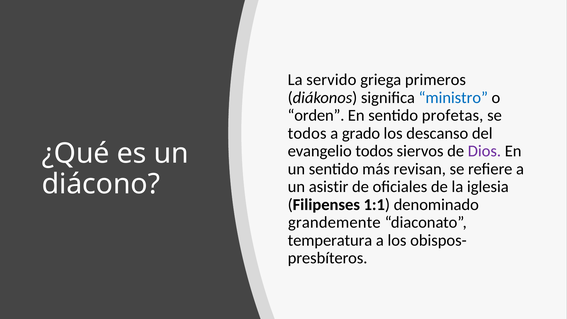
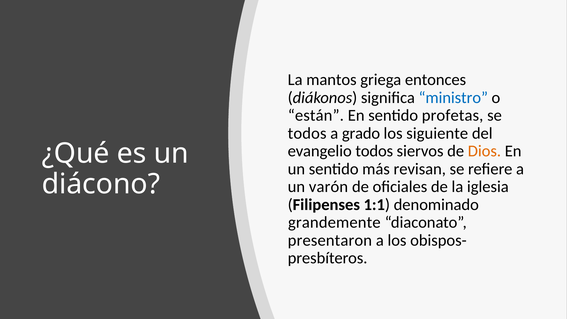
servido: servido -> mantos (331, 80)
primeros: primeros -> entonces (436, 80)
orden: orden -> están (316, 115)
descanso: descanso -> siguiente (437, 133)
Dios colour: purple -> orange (484, 151)
asistir: asistir -> varón (328, 187)
temperatura: temperatura -> presentaron (330, 240)
